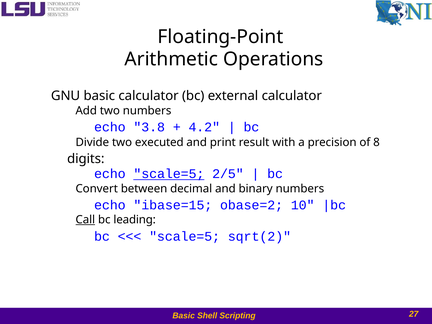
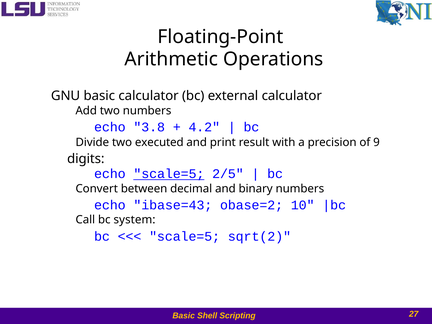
8: 8 -> 9 (376, 142)
ibase=15: ibase=15 -> ibase=43 (173, 205)
Call underline: present -> none (85, 220)
leading: leading -> system (135, 220)
